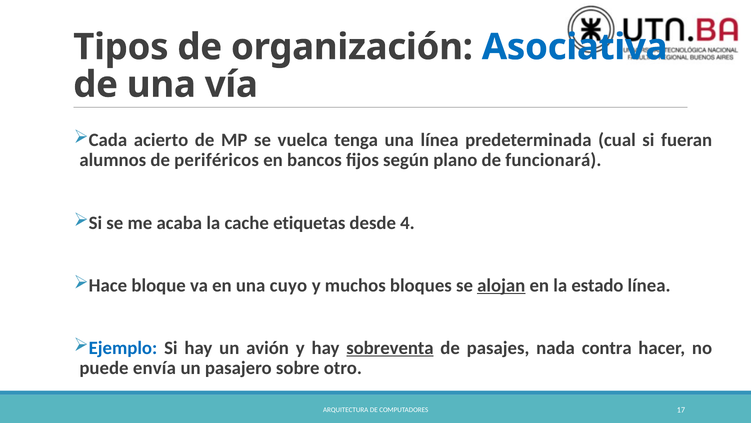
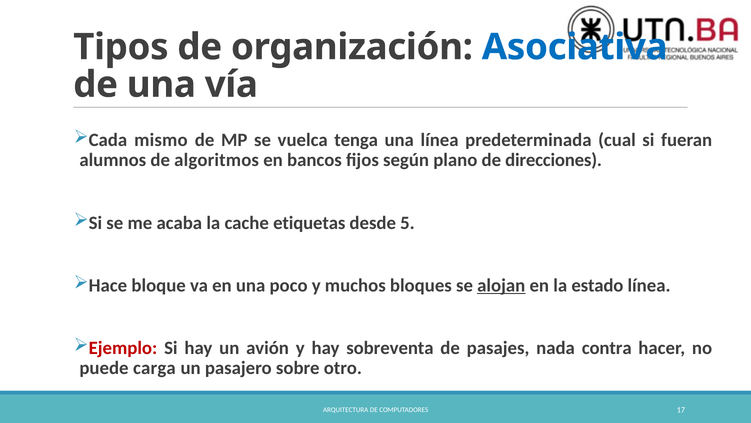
acierto: acierto -> mismo (161, 140)
periféricos: periféricos -> algoritmos (217, 160)
funcionará: funcionará -> direcciones (554, 160)
4: 4 -> 5 (407, 223)
cuyo: cuyo -> poco (289, 285)
Ejemplo colour: blue -> red (123, 347)
sobreventa underline: present -> none (390, 347)
envía: envía -> carga (154, 368)
